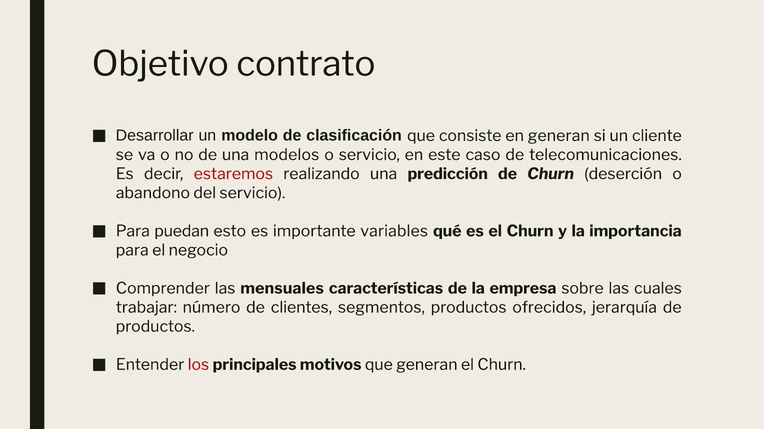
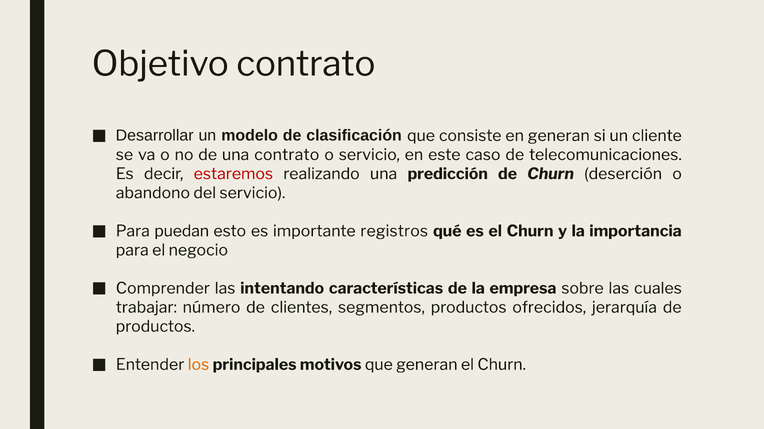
una modelos: modelos -> contrato (287, 155)
variables: variables -> registros (394, 231)
mensuales: mensuales -> intentando (282, 289)
los colour: red -> orange (198, 365)
